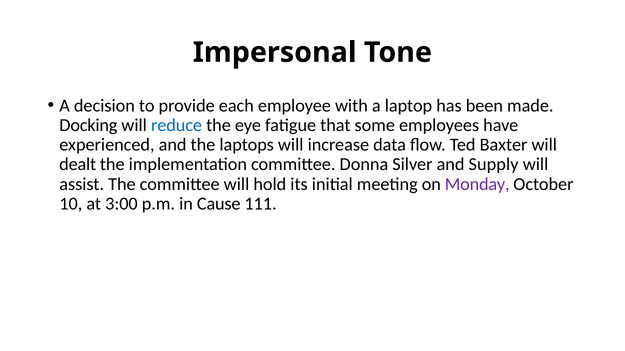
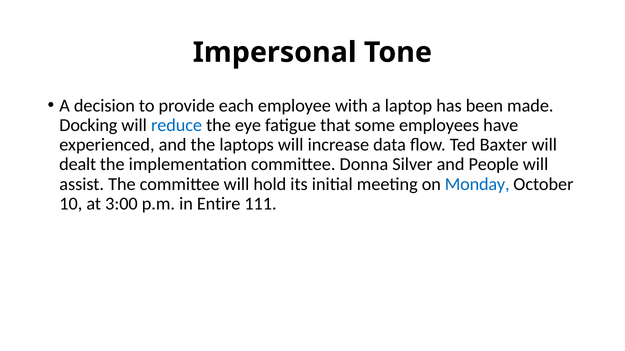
Supply: Supply -> People (494, 165)
Monday colour: purple -> blue (477, 184)
Cause: Cause -> Entire (219, 204)
